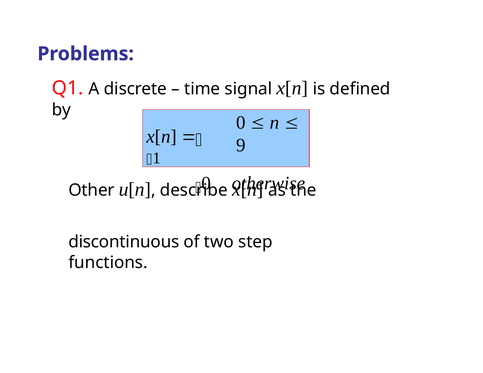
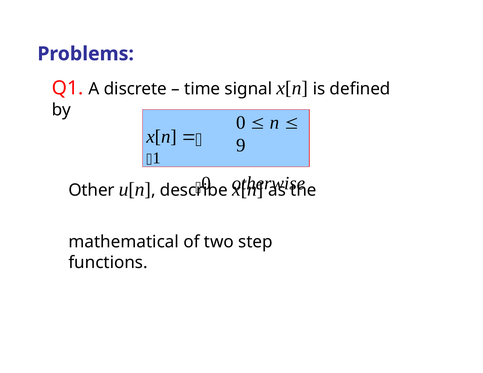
discontinuous: discontinuous -> mathematical (124, 242)
